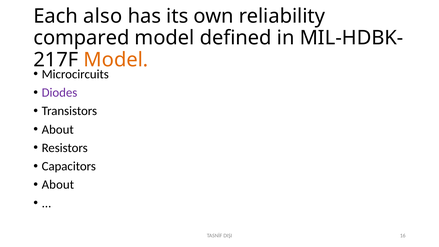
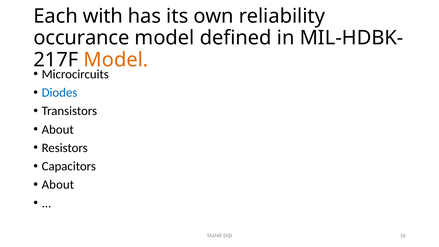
also: also -> with (103, 16)
compared: compared -> occurance (81, 38)
Diodes colour: purple -> blue (60, 93)
